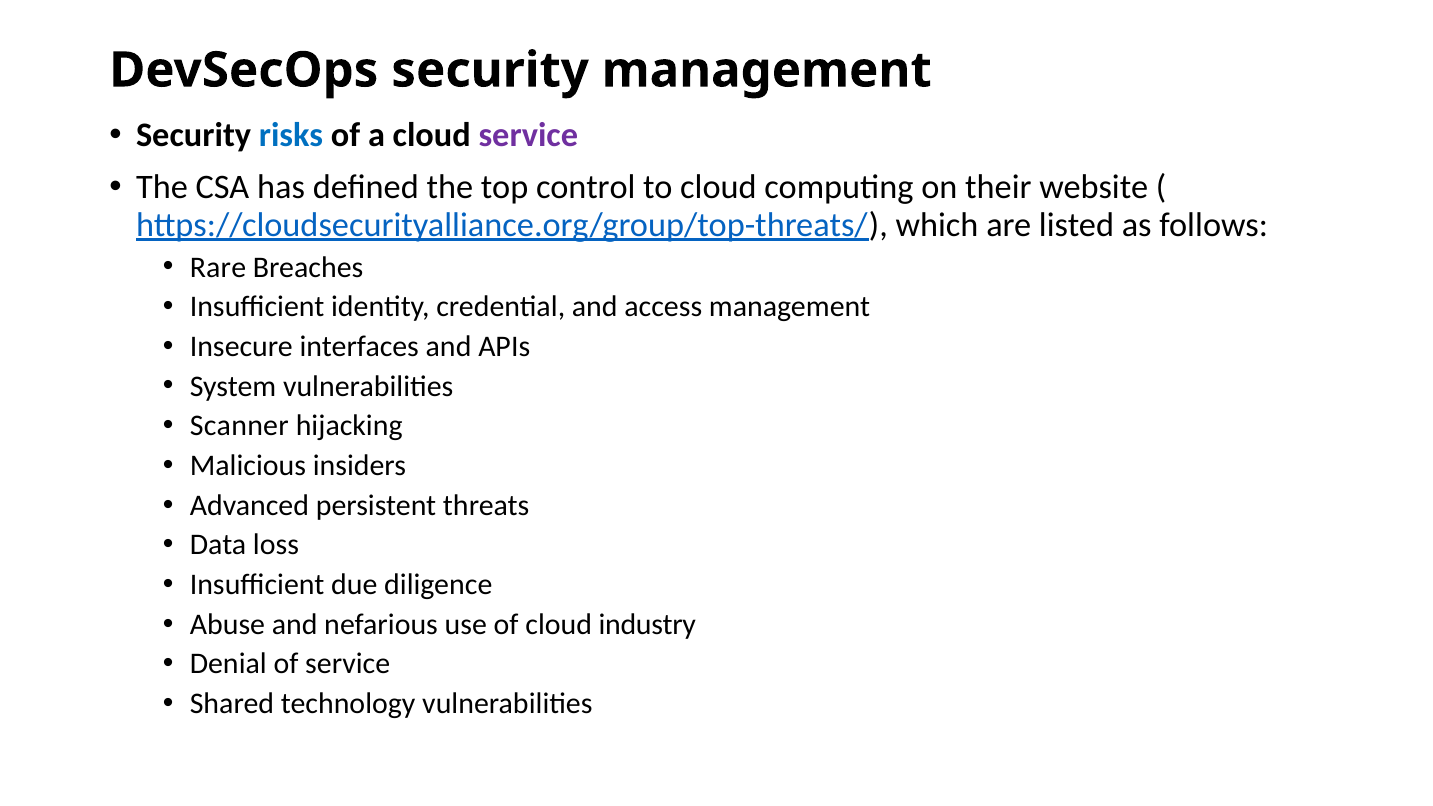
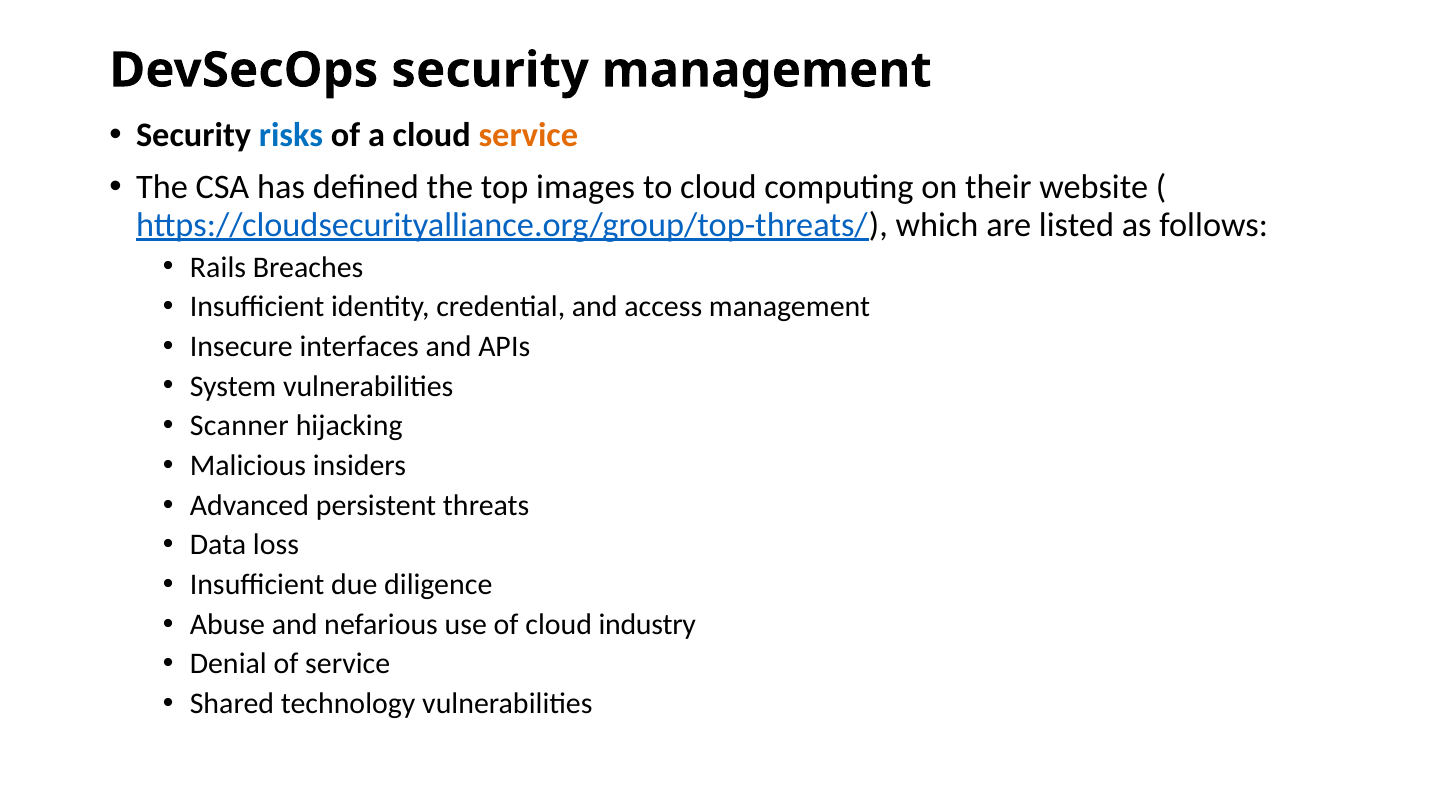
service colour: purple -> orange (528, 135)
control: control -> images (586, 187)
Rare: Rare -> Rails (218, 267)
